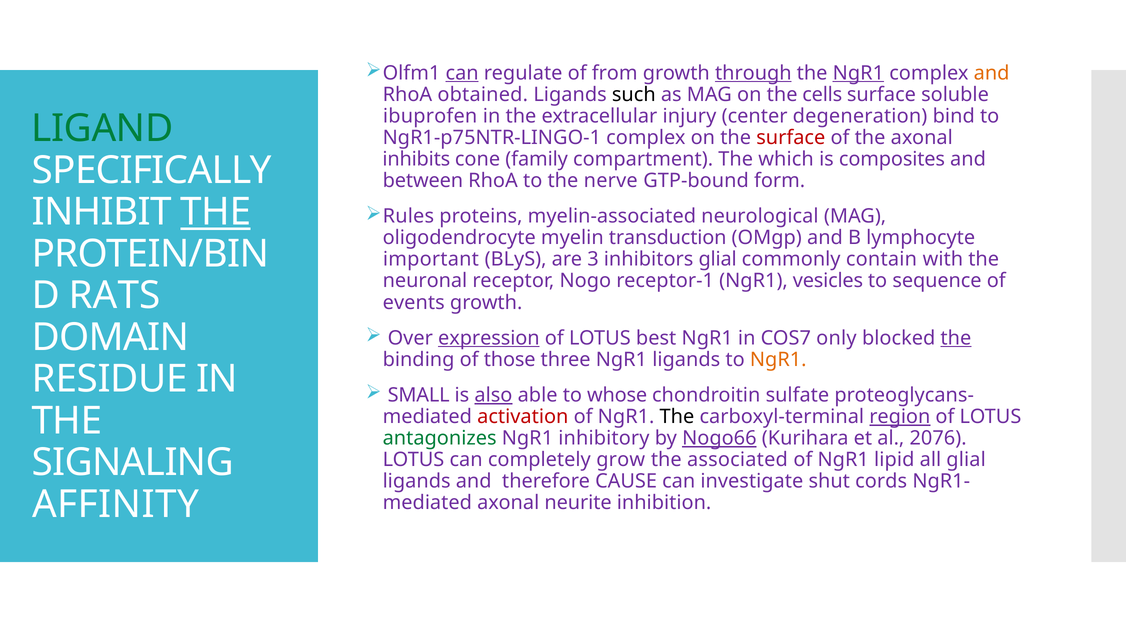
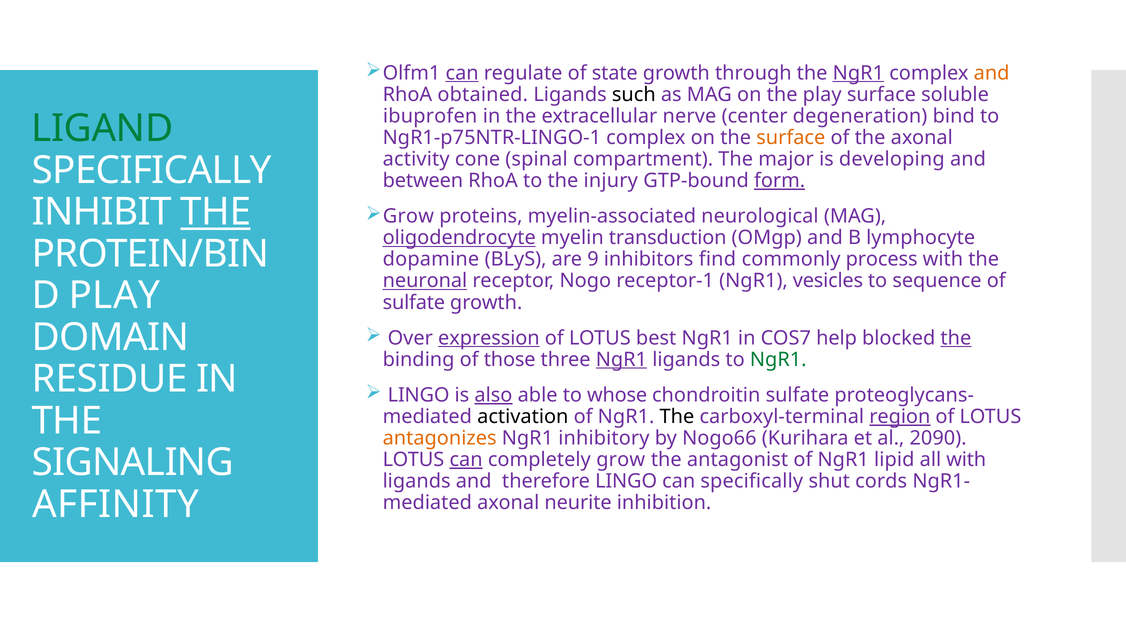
from: from -> state (615, 73)
through underline: present -> none (753, 73)
the cells: cells -> play (822, 95)
injury: injury -> nerve (689, 116)
surface colour: red -> orange (791, 138)
inhibits: inhibits -> activity (416, 159)
family: family -> spinal (537, 159)
which: which -> major (786, 159)
composites: composites -> developing (892, 159)
nerve: nerve -> injury (611, 181)
form underline: none -> present (780, 181)
Rules: Rules -> Grow (408, 216)
oligodendrocyte underline: none -> present (459, 238)
important: important -> dopamine (431, 260)
3: 3 -> 9 (593, 260)
inhibitors glial: glial -> find (717, 260)
contain: contain -> process (882, 260)
neuronal underline: none -> present (425, 281)
RATS: RATS -> PLAY (114, 296)
events: events -> sulfate (414, 303)
only: only -> help (837, 338)
NgR1 underline: none -> present (621, 360)
NgR1 colour: orange -> green (778, 360)
SMALL: SMALL -> LINGO (419, 395)
activation colour: red -> black (523, 417)
antagonizes colour: green -> orange (440, 438)
Nogo66 underline: present -> none (719, 438)
2076: 2076 -> 2090 (938, 438)
can underline: none -> present (466, 460)
associated: associated -> antagonist (738, 460)
all glial: glial -> with (966, 460)
therefore CAUSE: CAUSE -> LINGO (626, 482)
can investigate: investigate -> specifically (752, 482)
